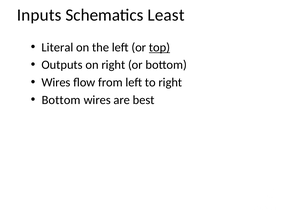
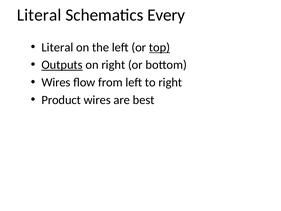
Inputs: Inputs -> Literal (39, 15)
Least: Least -> Every (166, 15)
Outputs underline: none -> present (62, 65)
Bottom: Bottom -> Product (61, 100)
